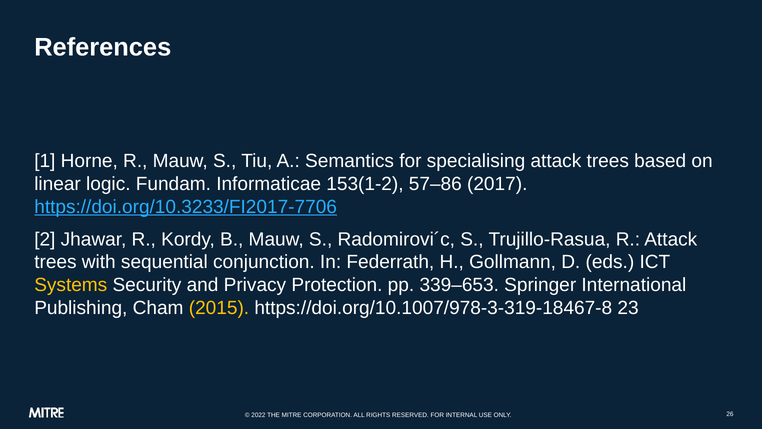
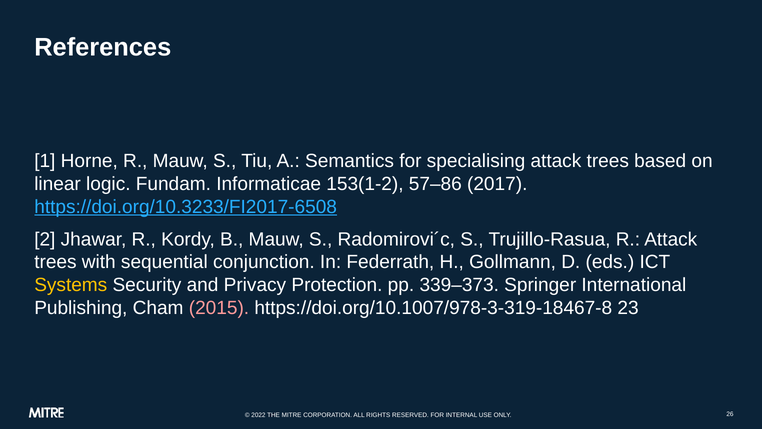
https://doi.org/10.3233/FI2017-7706: https://doi.org/10.3233/FI2017-7706 -> https://doi.org/10.3233/FI2017-6508 (186, 207)
339–653: 339–653 -> 339–373 (459, 285)
2015 colour: yellow -> pink (219, 308)
